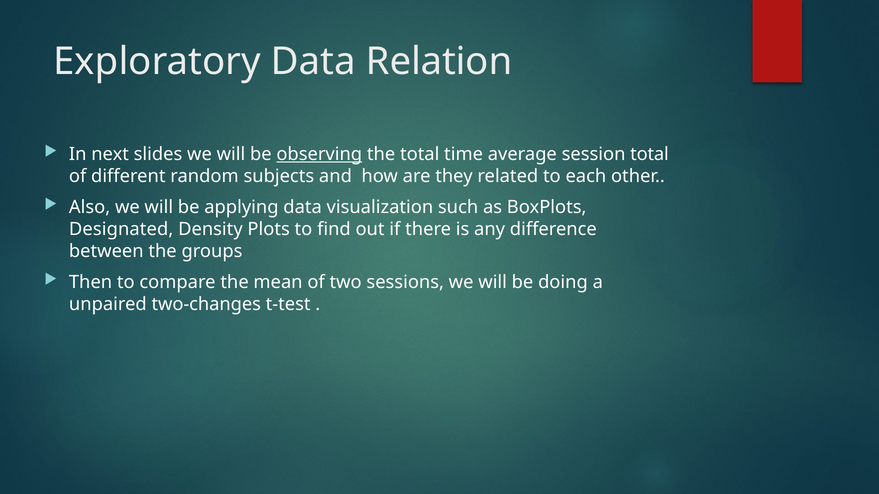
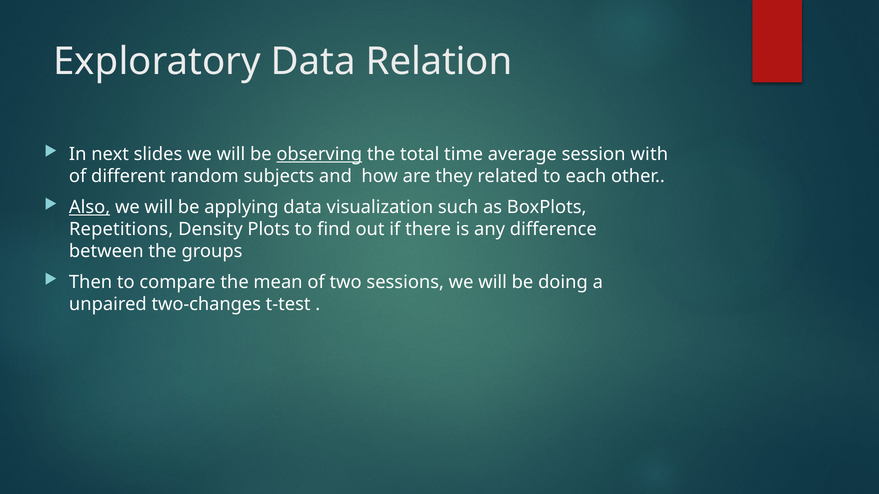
session total: total -> with (649, 154)
Also underline: none -> present (90, 207)
Designated: Designated -> Repetitions (121, 229)
